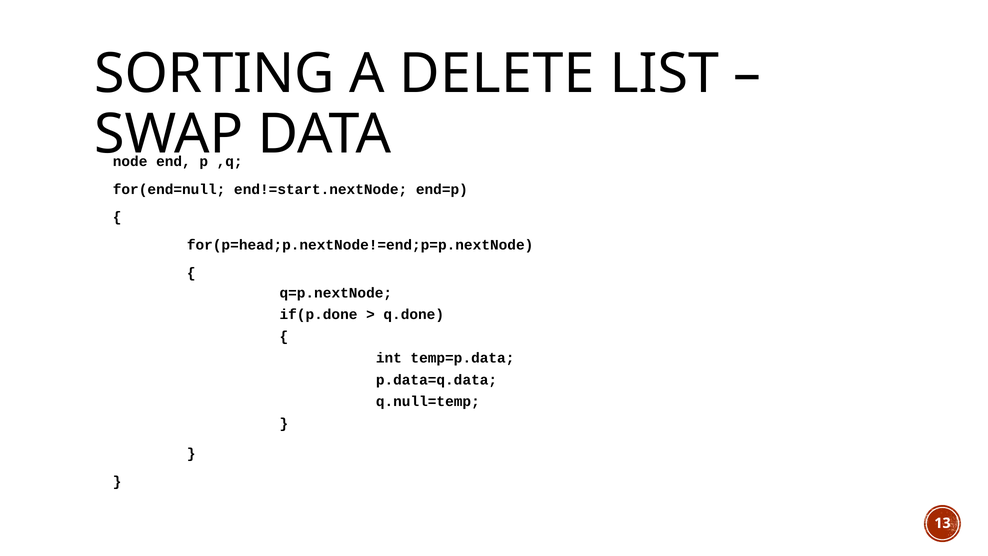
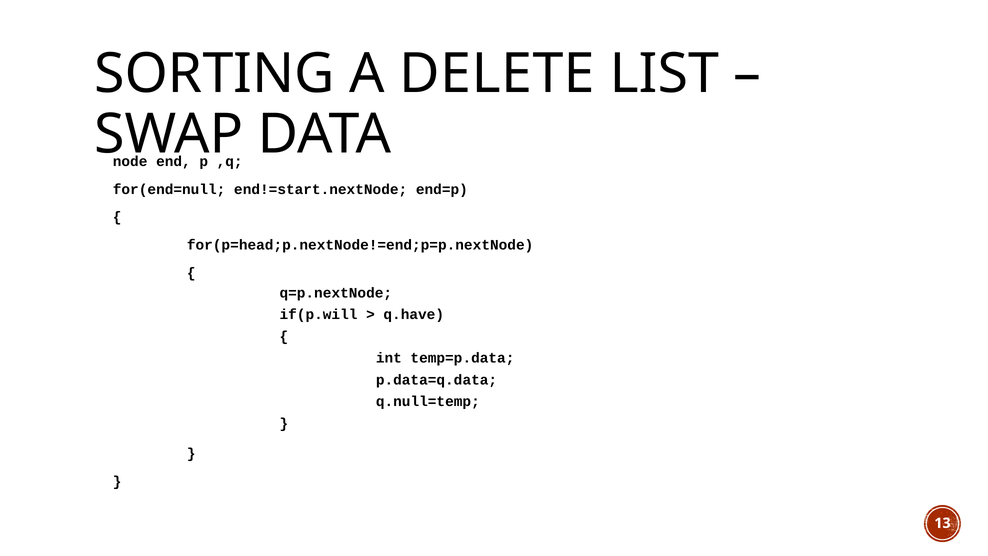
if(p.done: if(p.done -> if(p.will (318, 314)
q.done: q.done -> q.have (414, 314)
